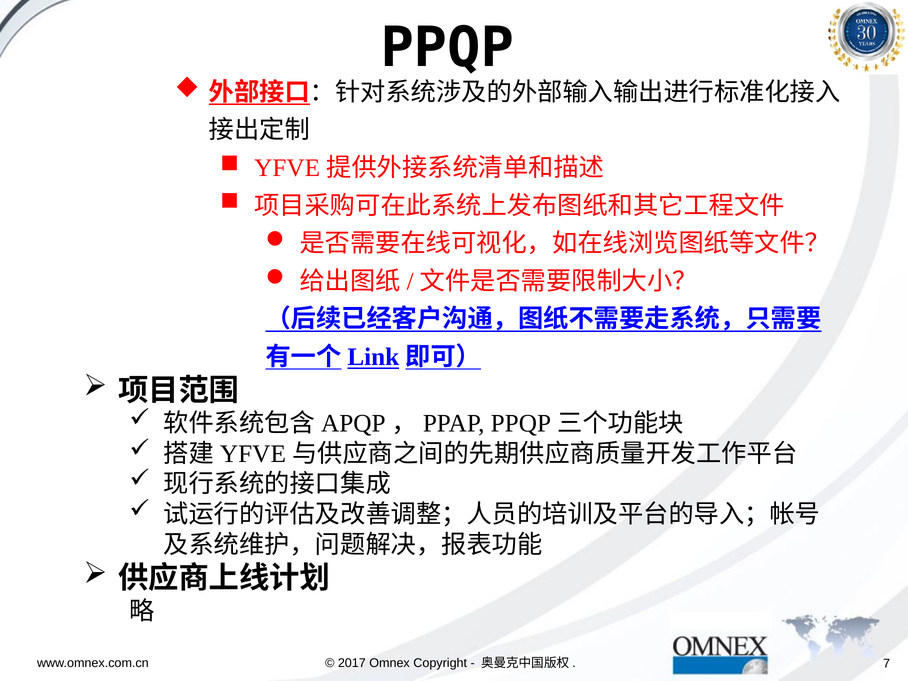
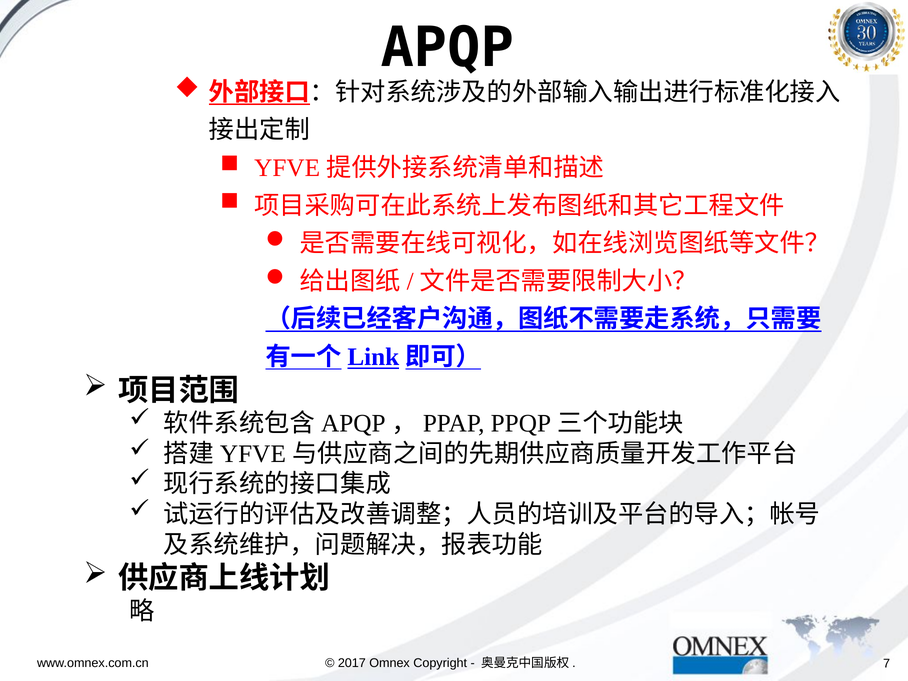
PPQP: PPQP -> APQP (447, 48)
